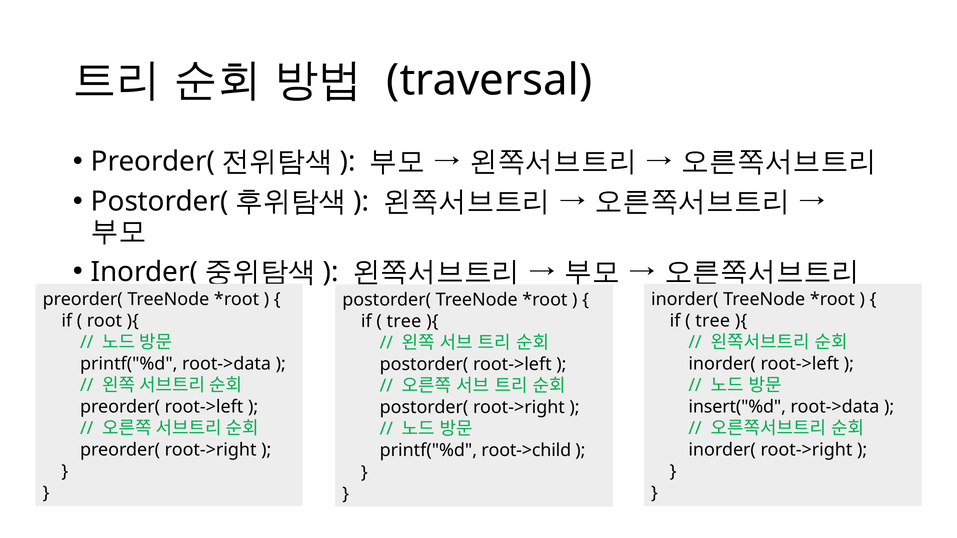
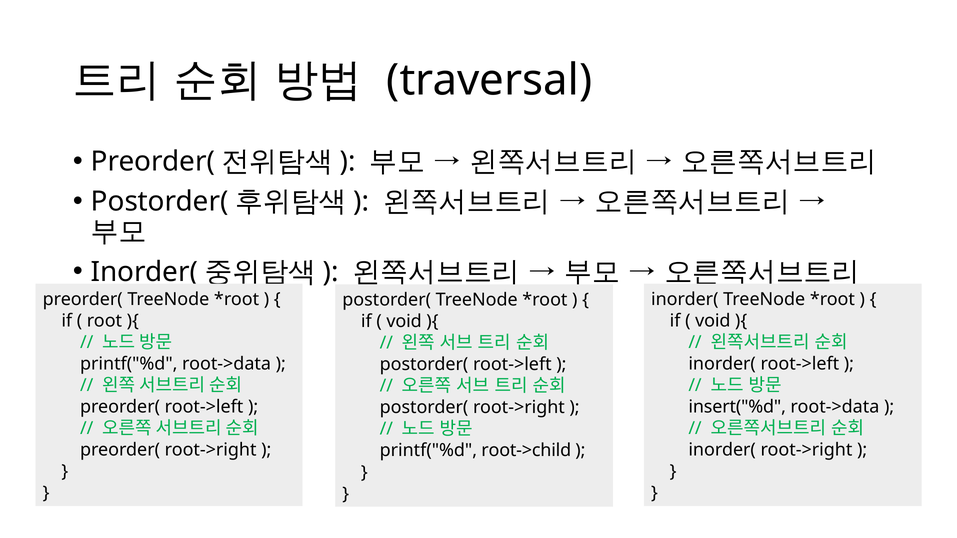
tree: tree -> void (713, 321)
tree: tree -> void (404, 322)
